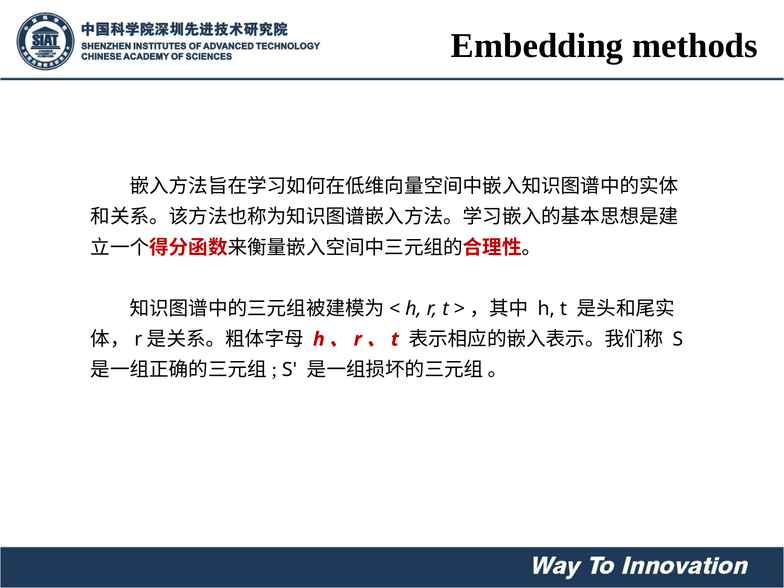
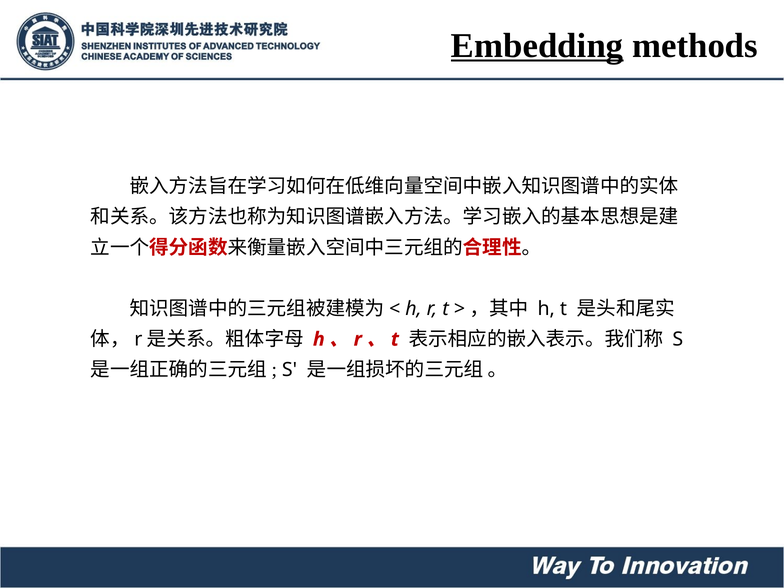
Embedding underline: none -> present (537, 46)
